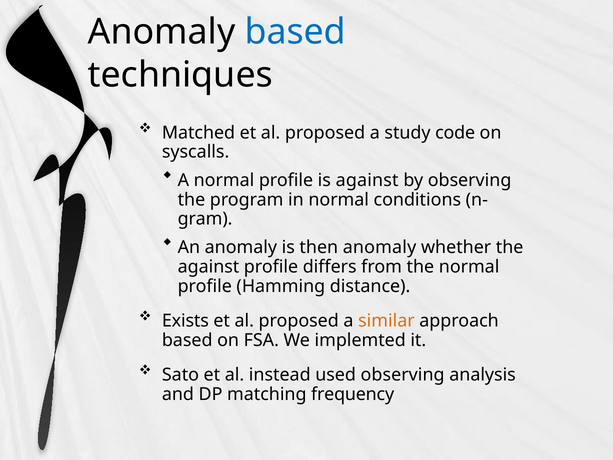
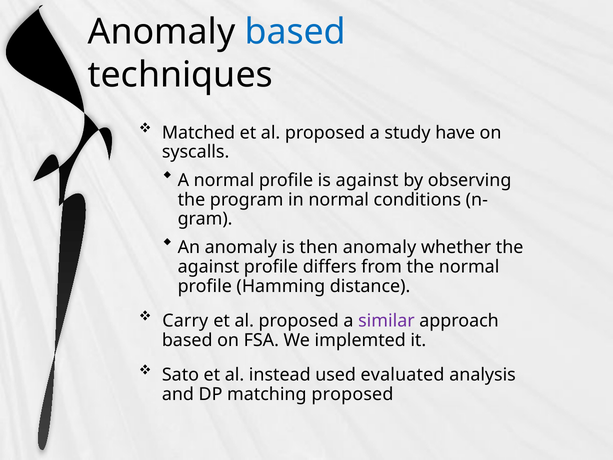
code: code -> have (455, 133)
Exists: Exists -> Carry (185, 321)
similar colour: orange -> purple (386, 321)
used observing: observing -> evaluated (403, 375)
matching frequency: frequency -> proposed (352, 394)
